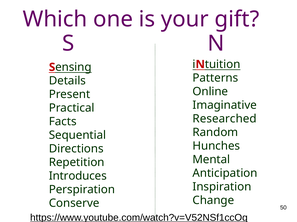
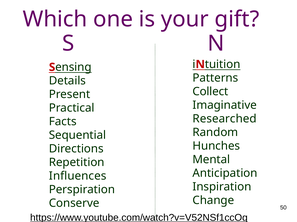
Online: Online -> Collect (210, 92)
Introduces: Introduces -> Influences (78, 176)
